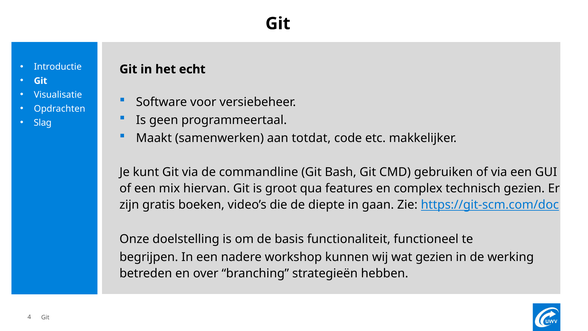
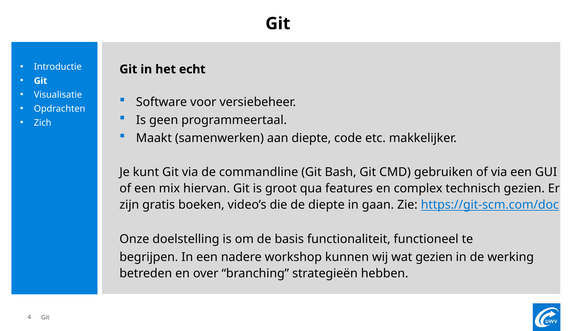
Slag: Slag -> Zich (43, 123)
aan totdat: totdat -> diepte (311, 138)
